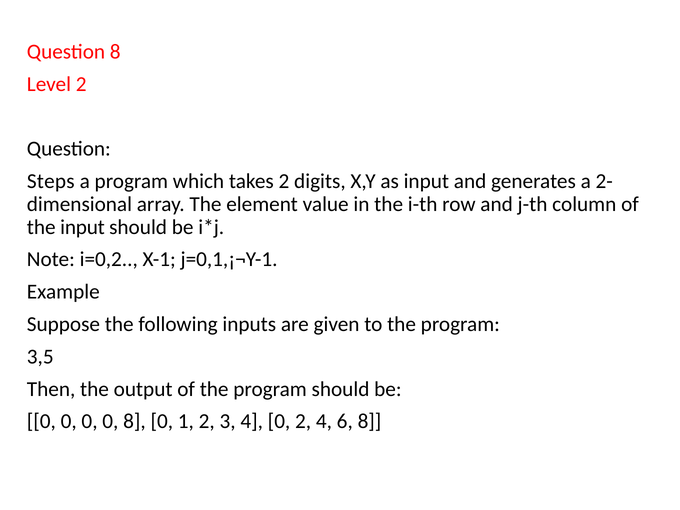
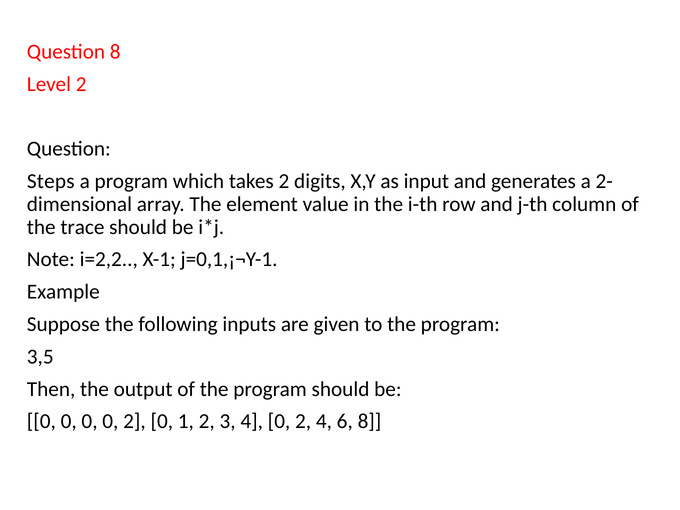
the input: input -> trace (82, 227)
i=0,2: i=0,2 -> i=2,2 (109, 259)
0 0 8: 8 -> 2 (134, 421)
